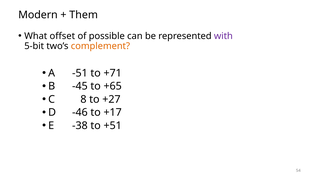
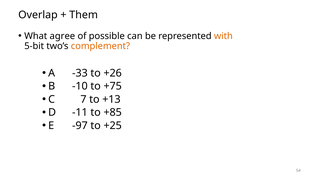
Modern: Modern -> Overlap (38, 15)
offset: offset -> agree (62, 36)
with colour: purple -> orange (223, 36)
-51: -51 -> -33 (80, 73)
+71: +71 -> +26 (113, 73)
-45: -45 -> -10 (80, 86)
+65: +65 -> +75 (113, 86)
8: 8 -> 7 (83, 100)
+27: +27 -> +13 (111, 100)
-46: -46 -> -11 (80, 113)
+17: +17 -> +85 (113, 113)
-38: -38 -> -97 (80, 126)
+51: +51 -> +25 (113, 126)
